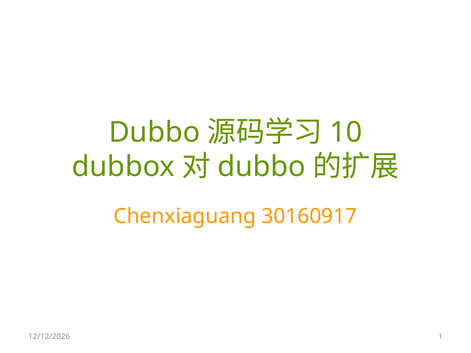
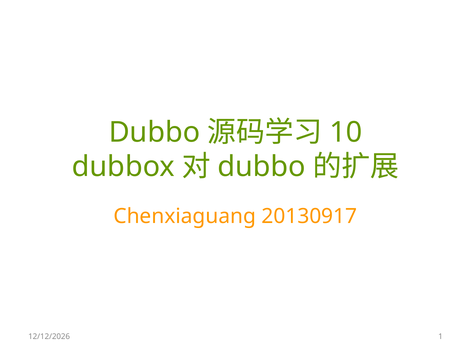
30160917: 30160917 -> 20130917 (309, 217)
